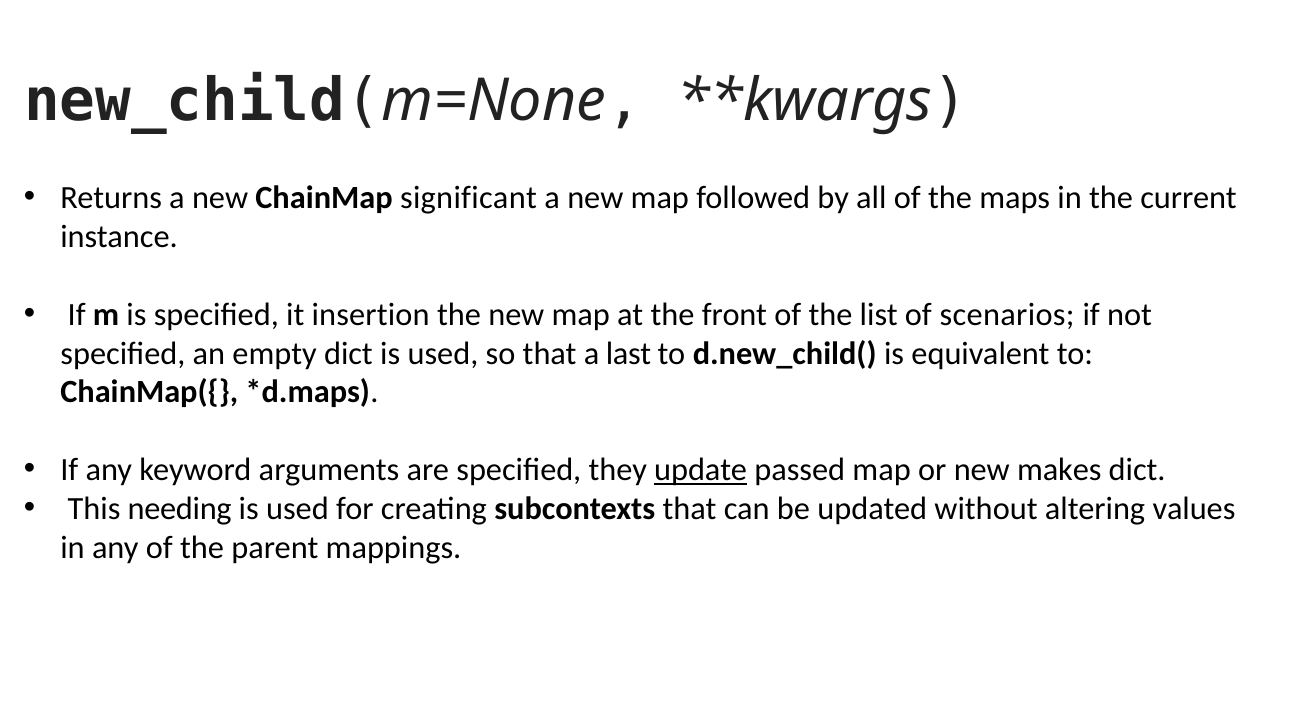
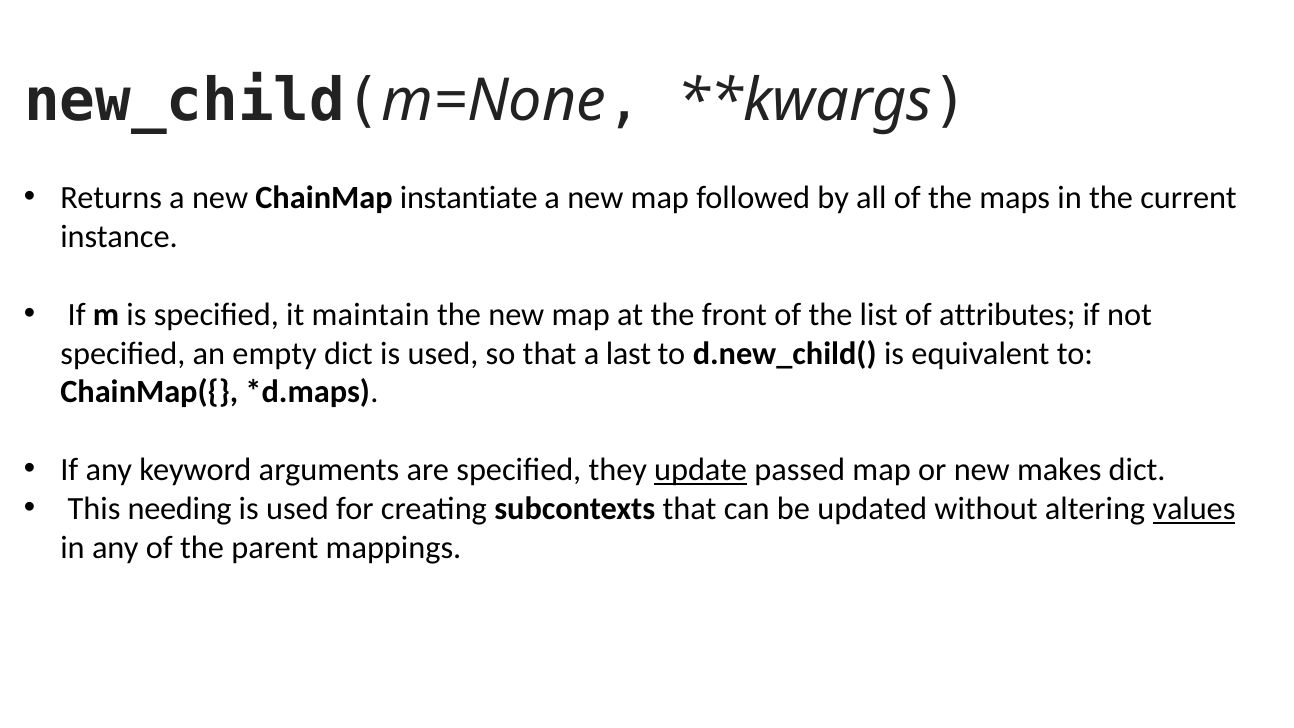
significant: significant -> instantiate (469, 198)
insertion: insertion -> maintain (371, 314)
scenarios: scenarios -> attributes (1007, 314)
values underline: none -> present (1194, 509)
